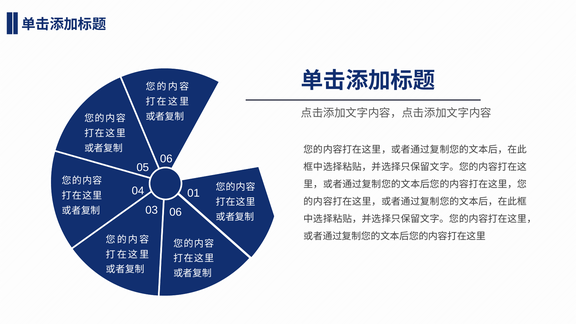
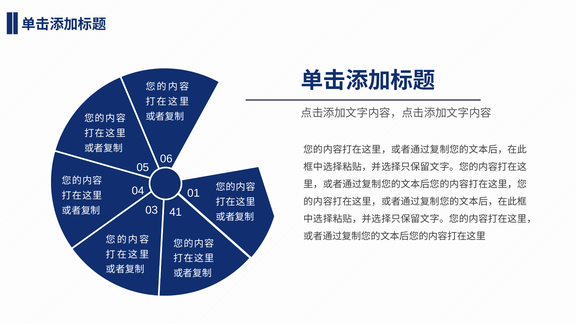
03 06: 06 -> 41 (176, 212)
